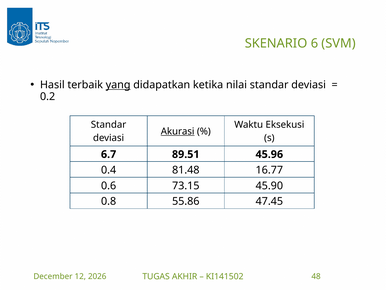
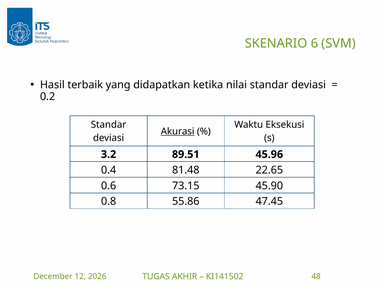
yang underline: present -> none (118, 85)
6.7: 6.7 -> 3.2 (109, 154)
16.77: 16.77 -> 22.65 (269, 170)
